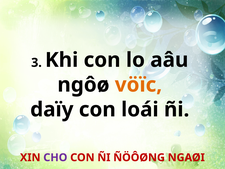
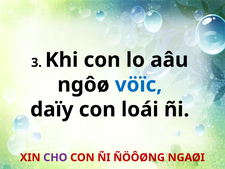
vöïc colour: orange -> blue (138, 85)
